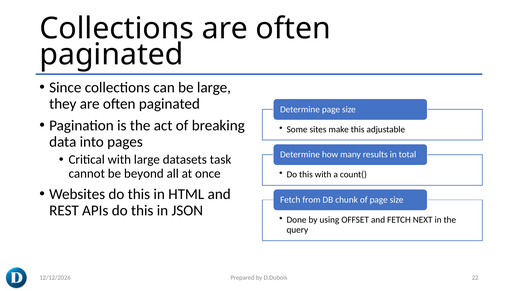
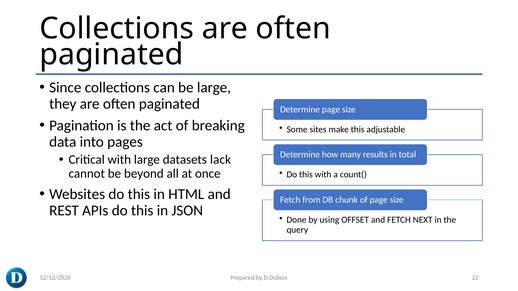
task: task -> lack (221, 160)
